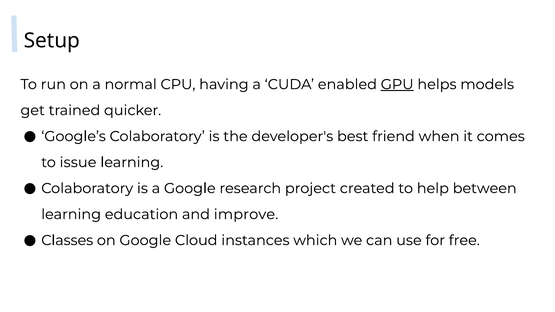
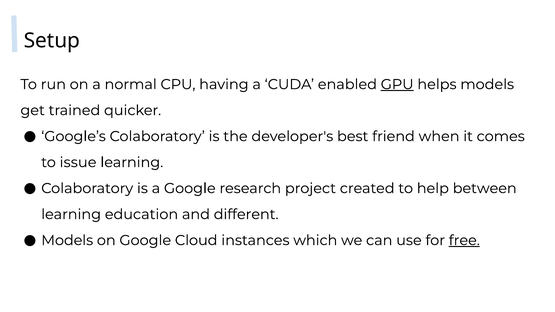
improve: improve -> different (246, 214)
Classes: Classes -> Models (67, 240)
free underline: none -> present (464, 240)
